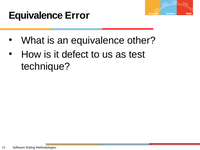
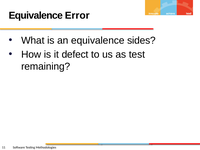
other: other -> sides (141, 40)
technique: technique -> remaining (46, 66)
